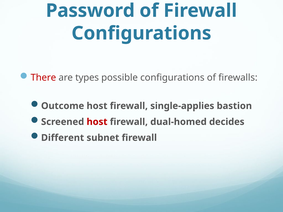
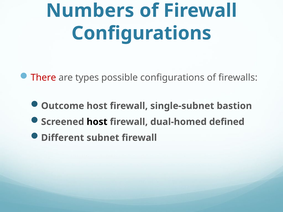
Password: Password -> Numbers (90, 11)
single-applies: single-applies -> single-subnet (182, 106)
host colour: red -> black (97, 122)
decides: decides -> defined (227, 122)
